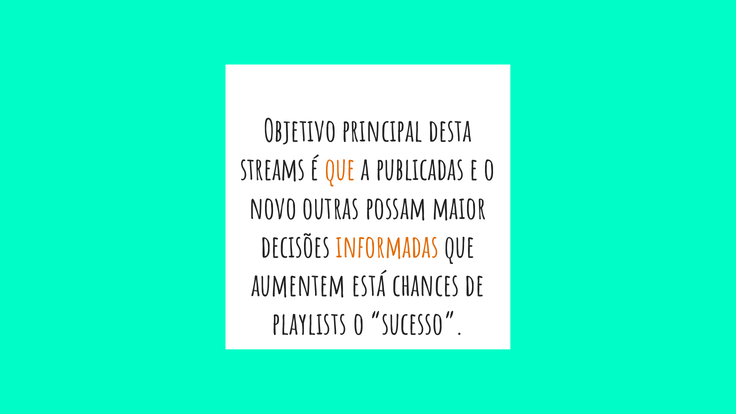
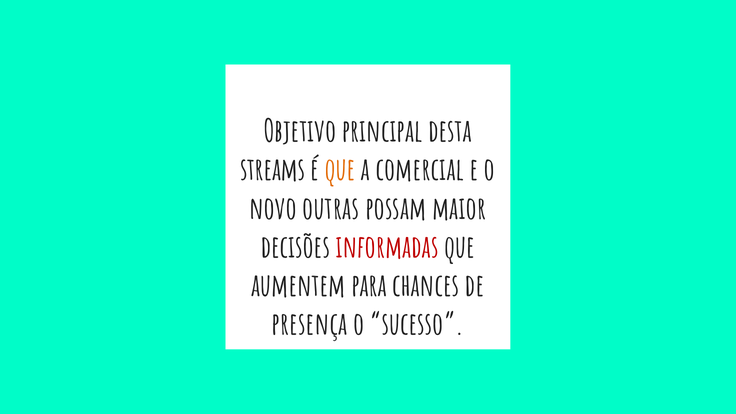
publicadas: publicadas -> comercial (420, 170)
informadas colour: orange -> red (387, 248)
está: está -> para (369, 286)
playlists: playlists -> presença (309, 325)
